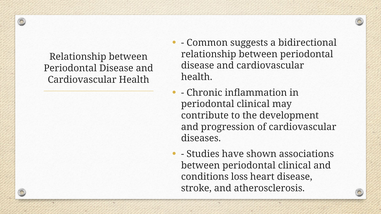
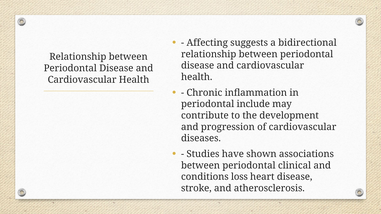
Common: Common -> Affecting (207, 43)
clinical: clinical -> include (253, 104)
